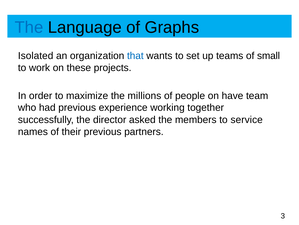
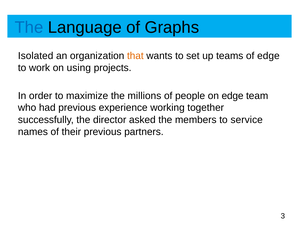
that colour: blue -> orange (135, 56)
of small: small -> edge (268, 56)
these: these -> using (79, 67)
on have: have -> edge (233, 95)
